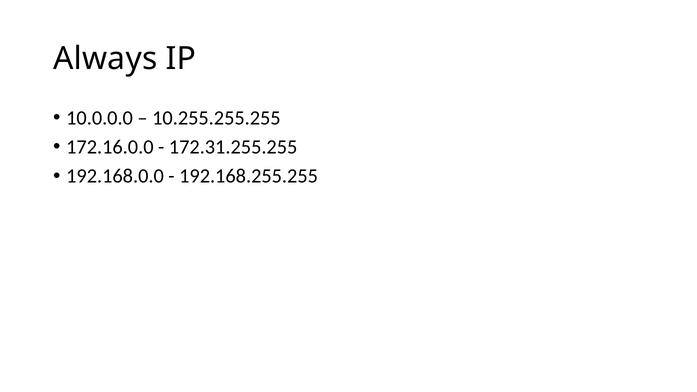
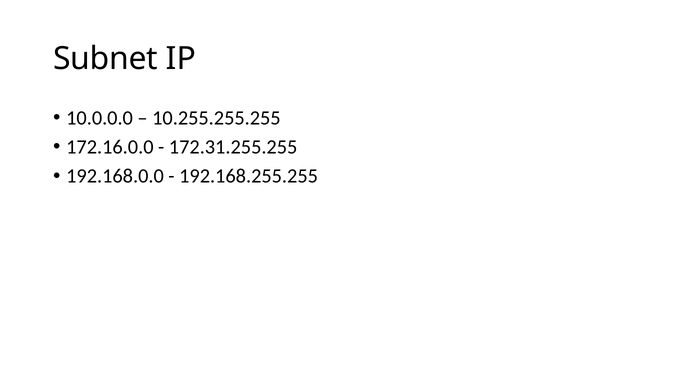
Always: Always -> Subnet (106, 59)
